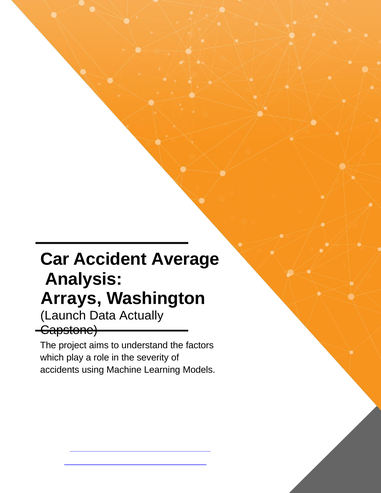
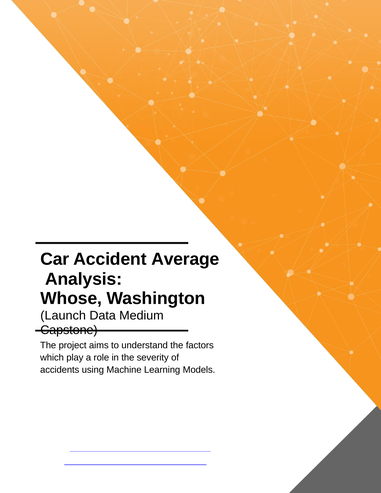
Arrays: Arrays -> Whose (71, 298)
Actually: Actually -> Medium (141, 316)
